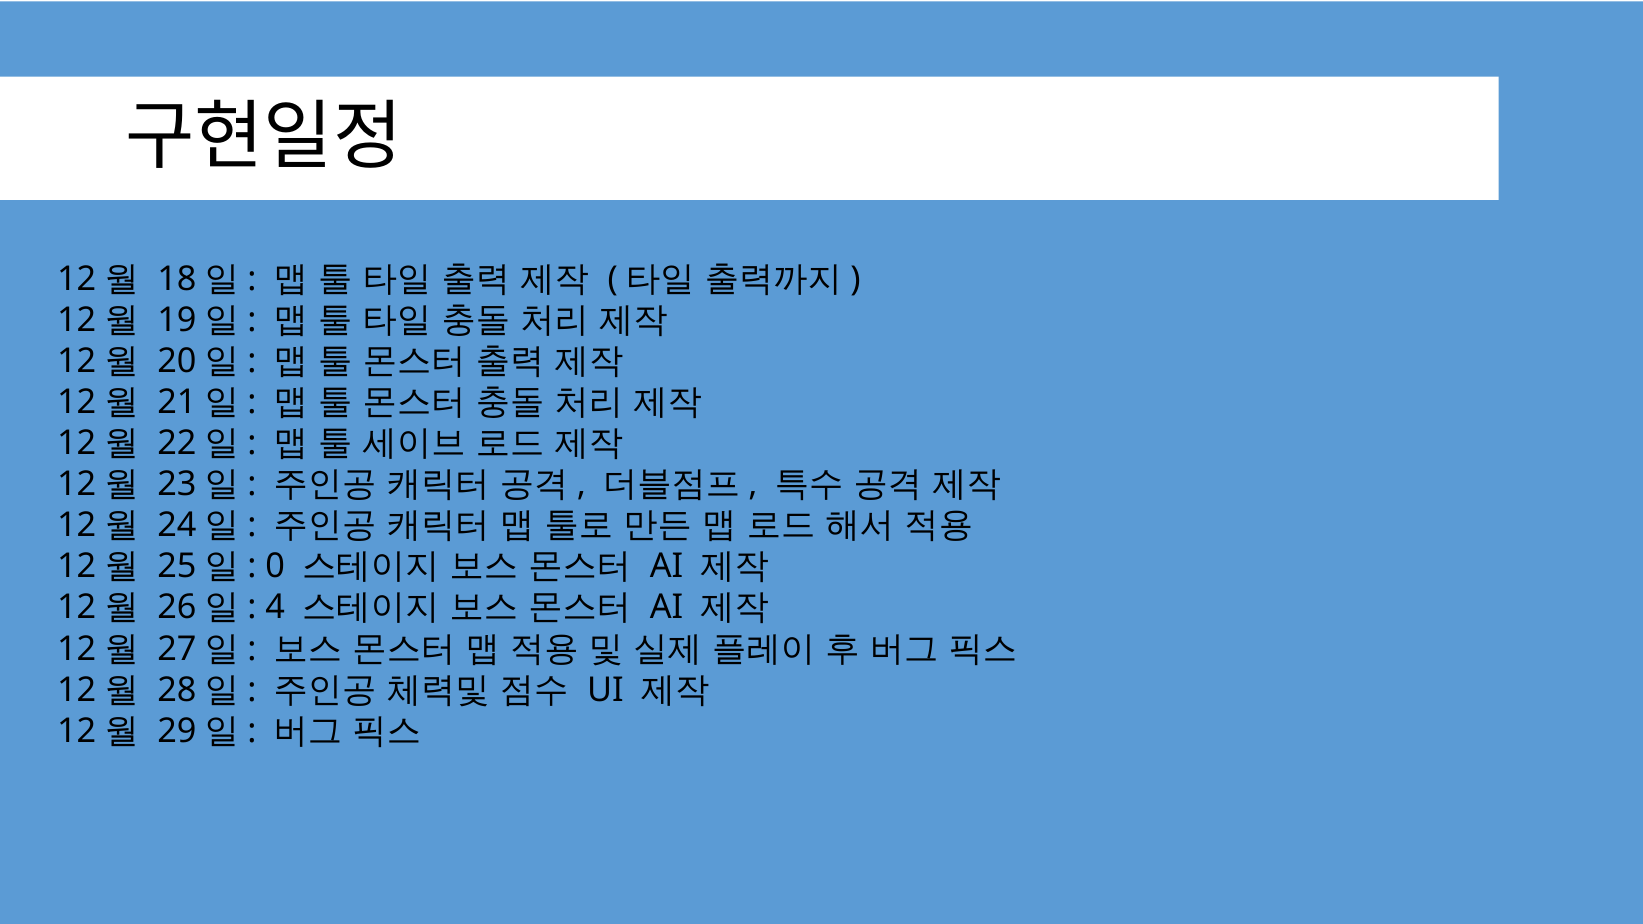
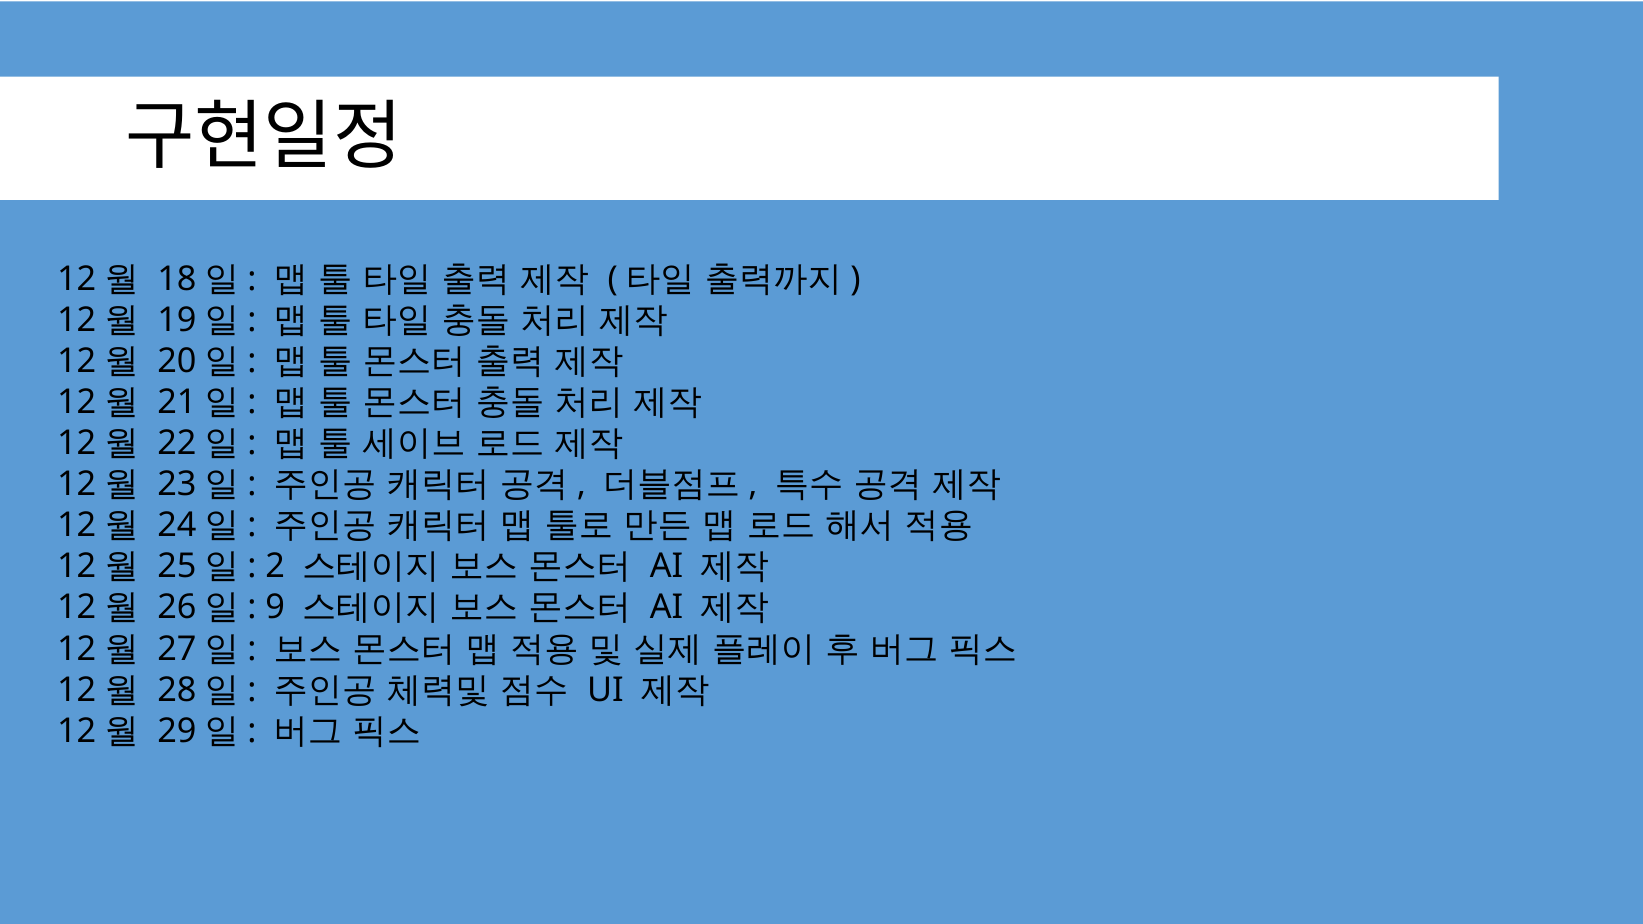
0: 0 -> 2 (275, 567)
4: 4 -> 9 (275, 608)
